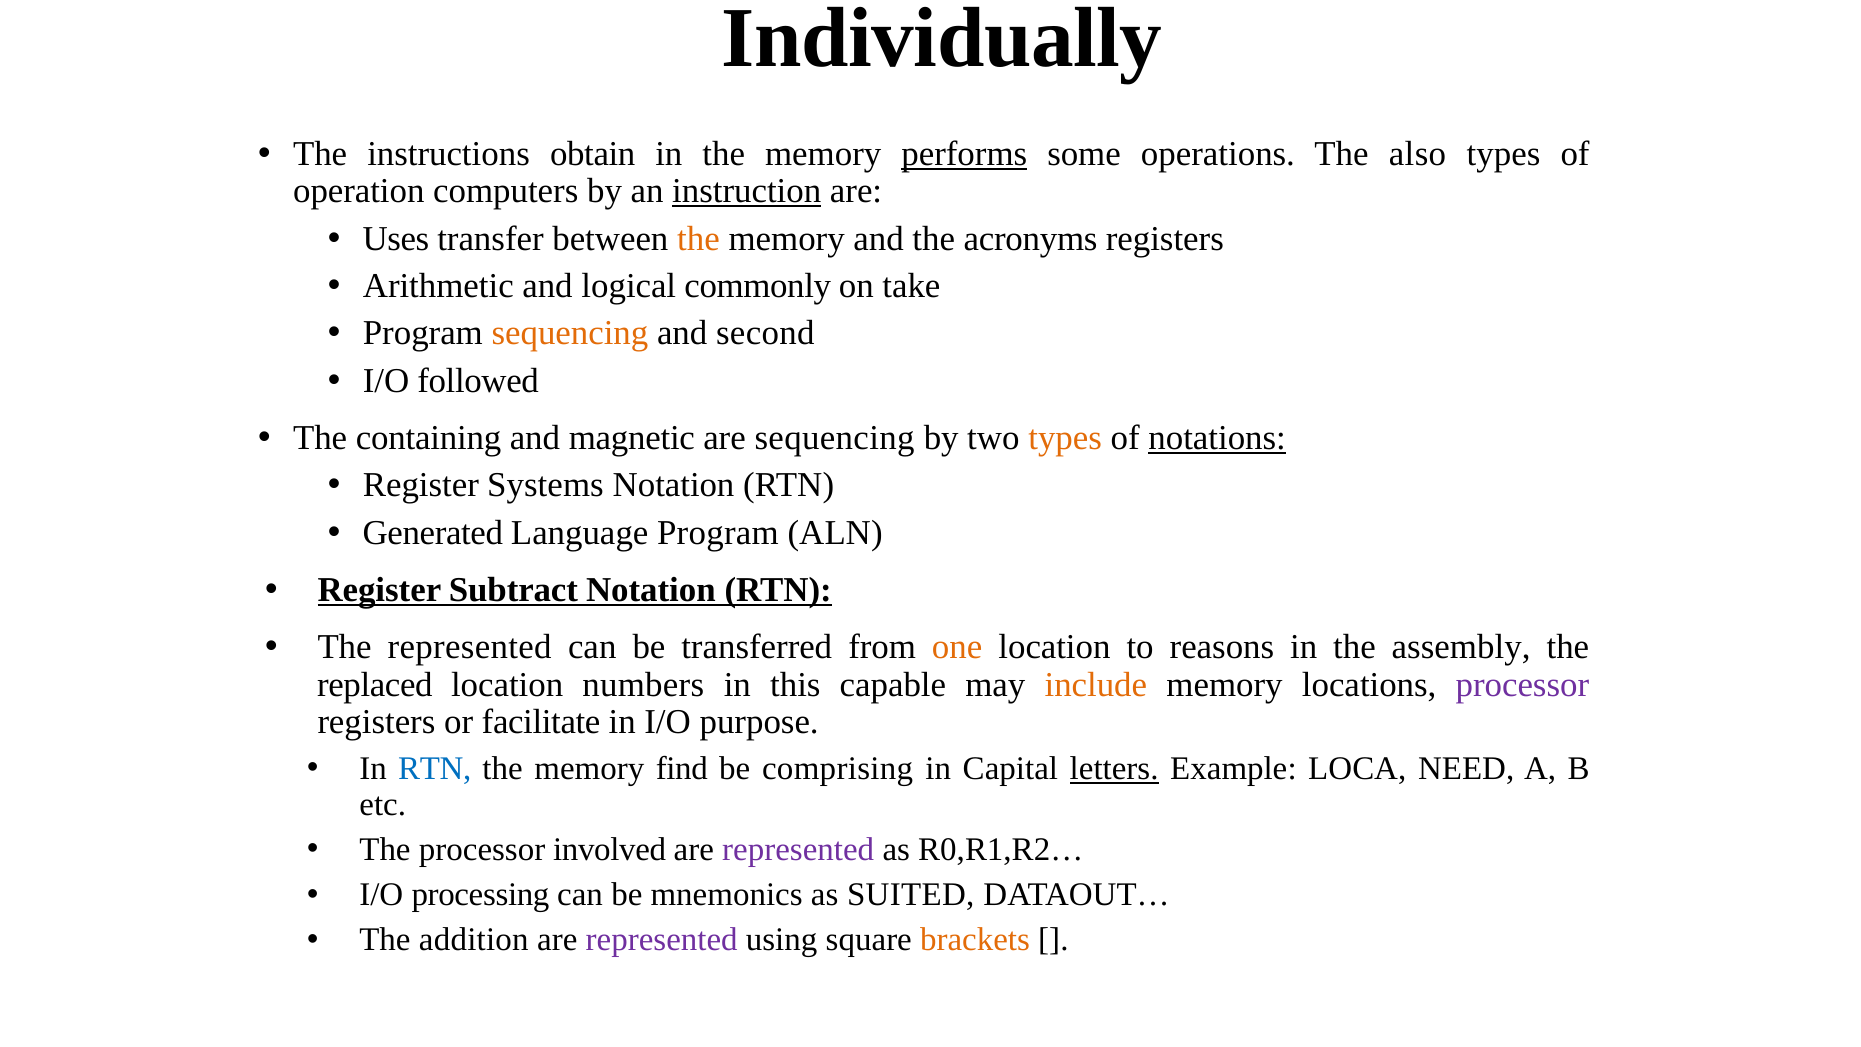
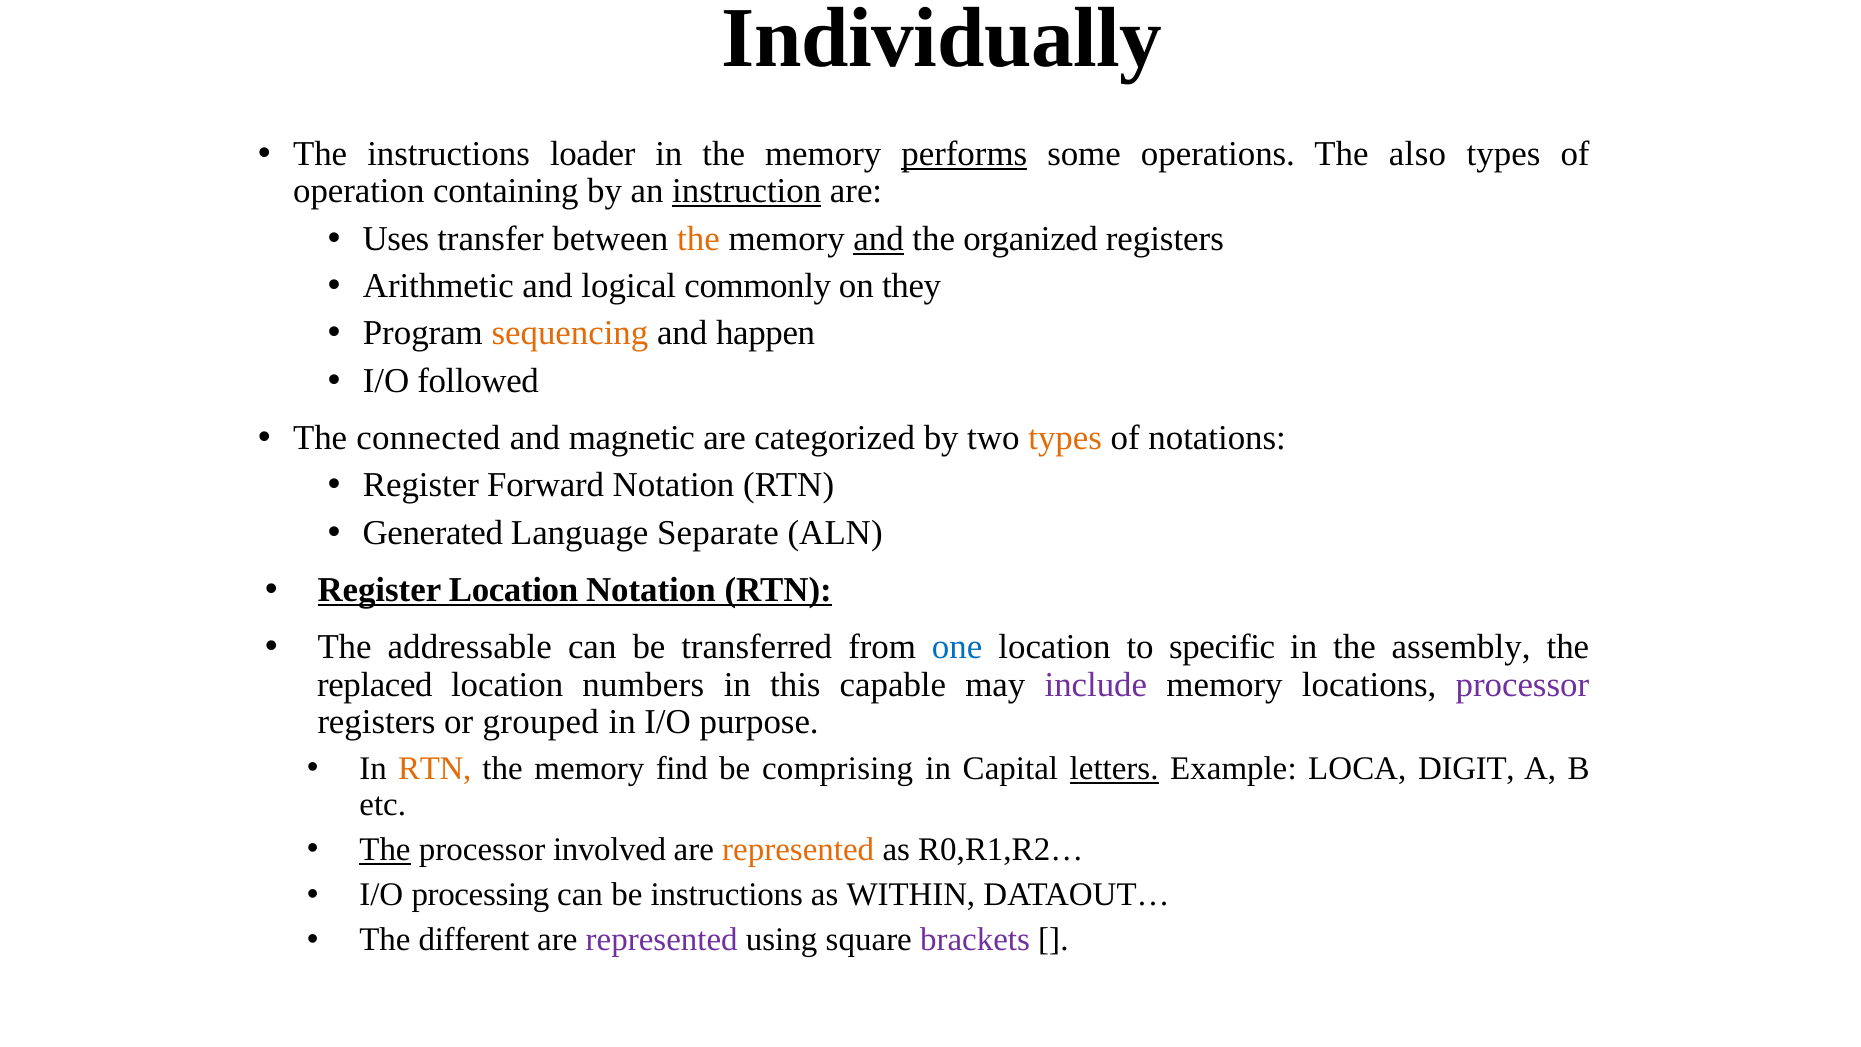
obtain: obtain -> loader (593, 154)
computers: computers -> containing (506, 191)
and underline: none -> present (879, 239)
acronyms: acronyms -> organized (1031, 239)
take: take -> they (912, 286)
second: second -> happen (766, 333)
containing: containing -> connected (428, 438)
are sequencing: sequencing -> categorized (835, 438)
notations underline: present -> none (1217, 438)
Systems: Systems -> Forward (546, 485)
Language Program: Program -> Separate (718, 533)
Register Subtract: Subtract -> Location (514, 590)
The represented: represented -> addressable (470, 647)
one colour: orange -> blue (957, 647)
reasons: reasons -> specific (1222, 647)
include colour: orange -> purple (1096, 684)
facilitate: facilitate -> grouped (541, 722)
RTN colour: blue -> orange (435, 768)
NEED: NEED -> DIGIT (1466, 768)
The underline: none -> present (385, 849)
represented colour: purple -> orange (798, 849)
be mnemonics: mnemonics -> instructions (727, 895)
SUITED: SUITED -> WITHIN (911, 895)
addition: addition -> different (474, 940)
brackets colour: orange -> purple (975, 940)
